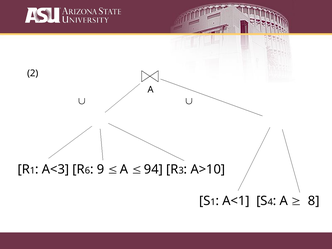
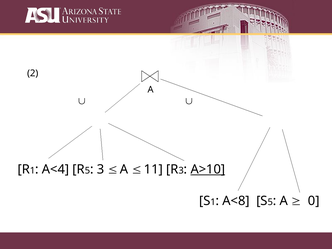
A<3: A<3 -> A<4 (56, 169)
6: 6 -> 5 (87, 171)
9: 9 -> 3 (101, 169)
94: 94 -> 11 (153, 169)
A>10 underline: none -> present (208, 169)
A<1: A<1 -> A<8 (236, 201)
4: 4 -> 5 (270, 202)
8: 8 -> 0 (314, 201)
